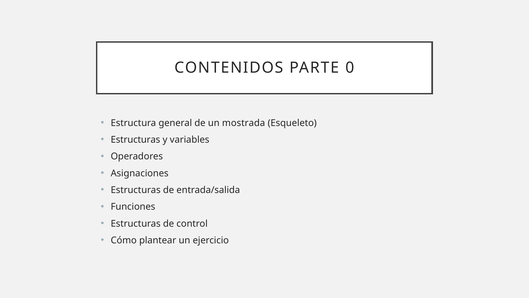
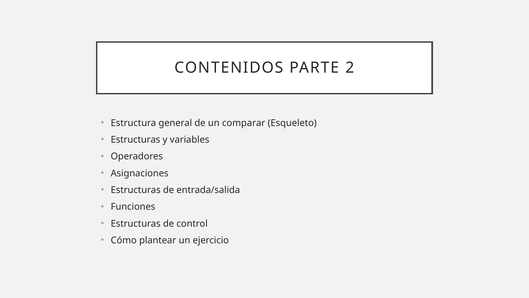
0: 0 -> 2 (350, 68)
mostrada: mostrada -> comparar (244, 123)
